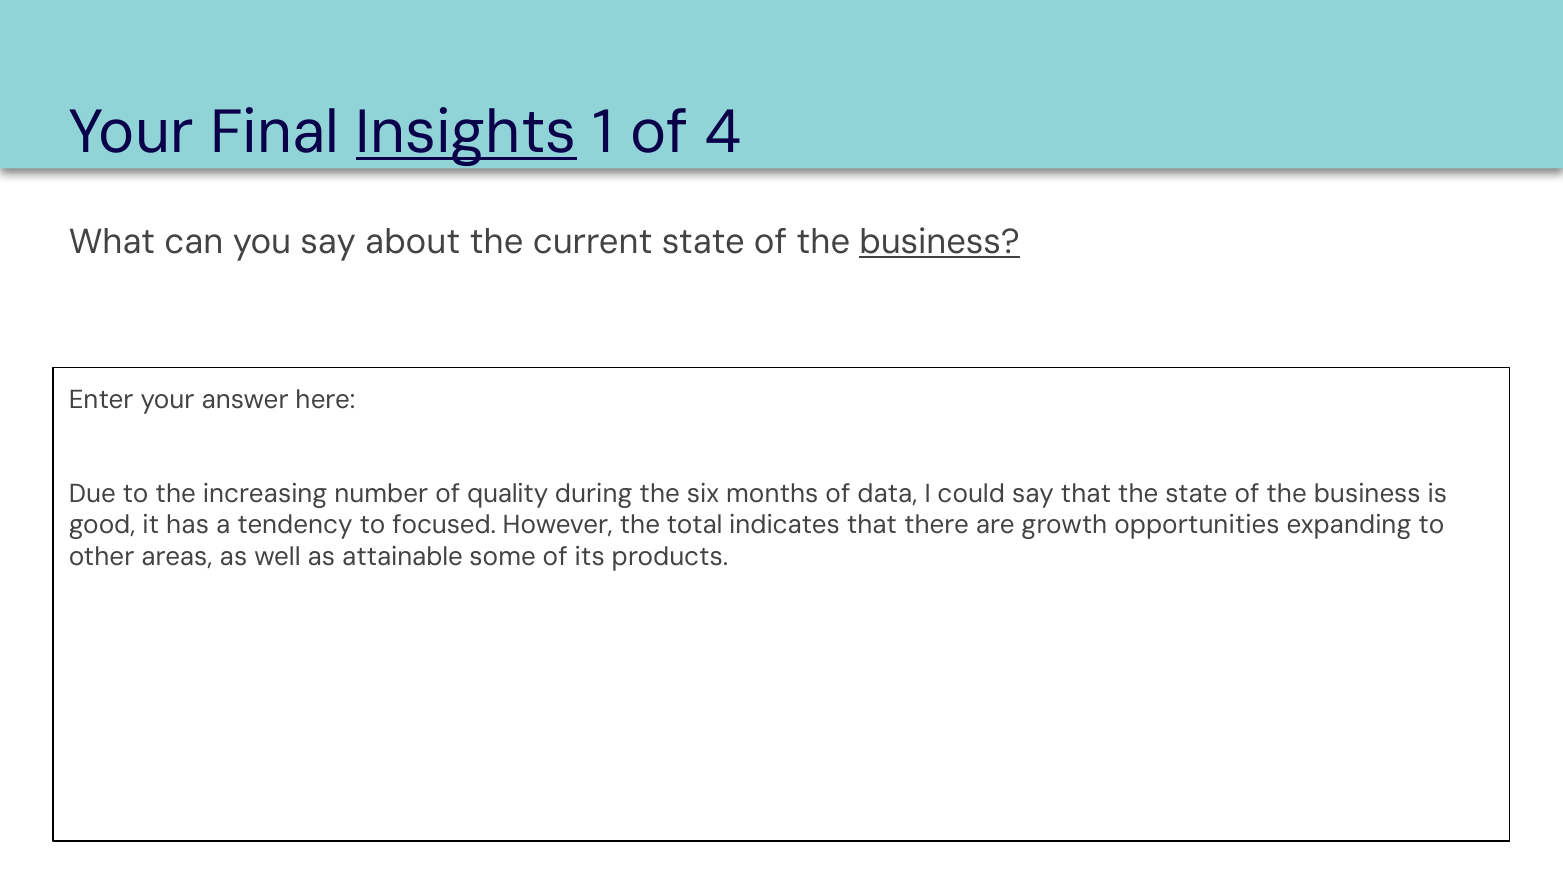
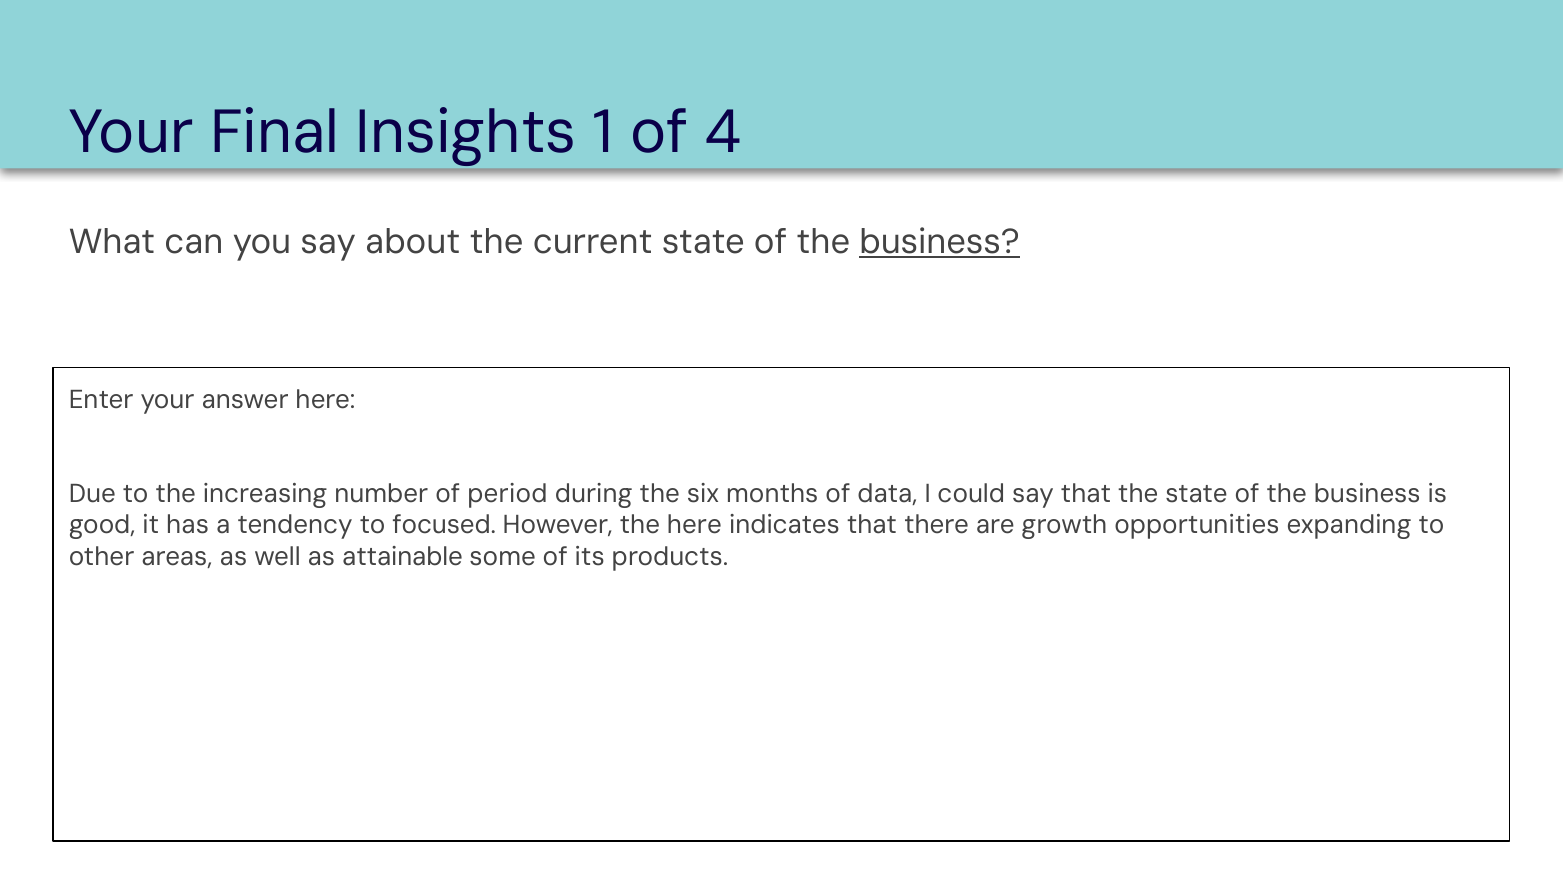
Insights underline: present -> none (466, 132)
quality: quality -> period (507, 494)
the total: total -> here (694, 526)
